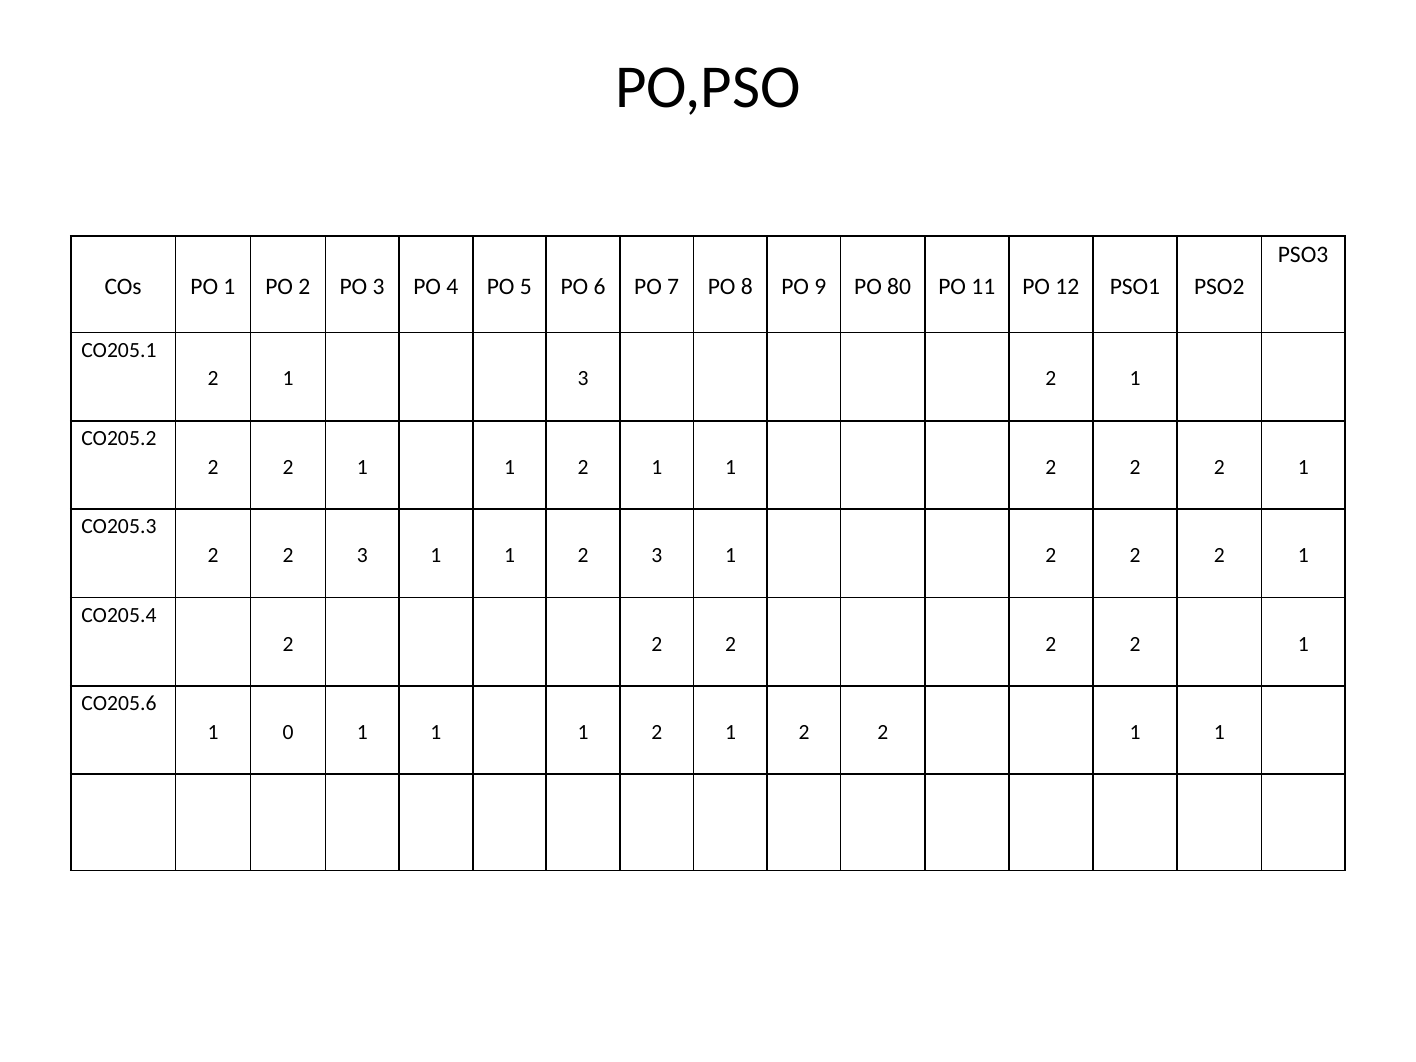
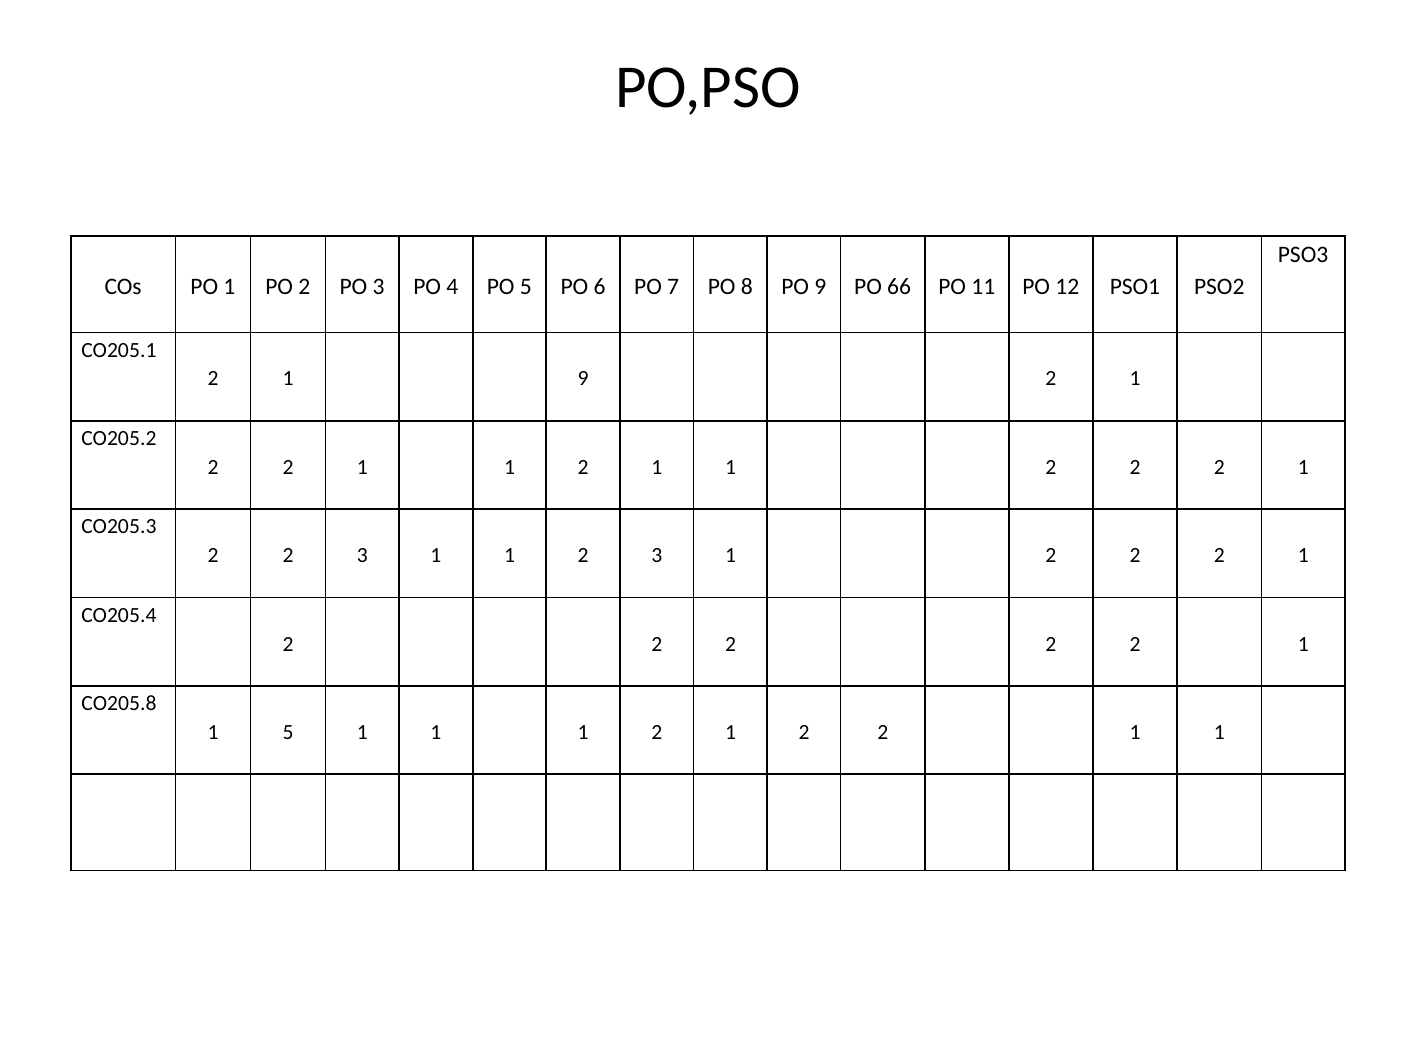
80: 80 -> 66 (899, 287)
1 3: 3 -> 9 (583, 379)
CO205.6: CO205.6 -> CO205.8 (119, 703)
1 0: 0 -> 5 (288, 732)
